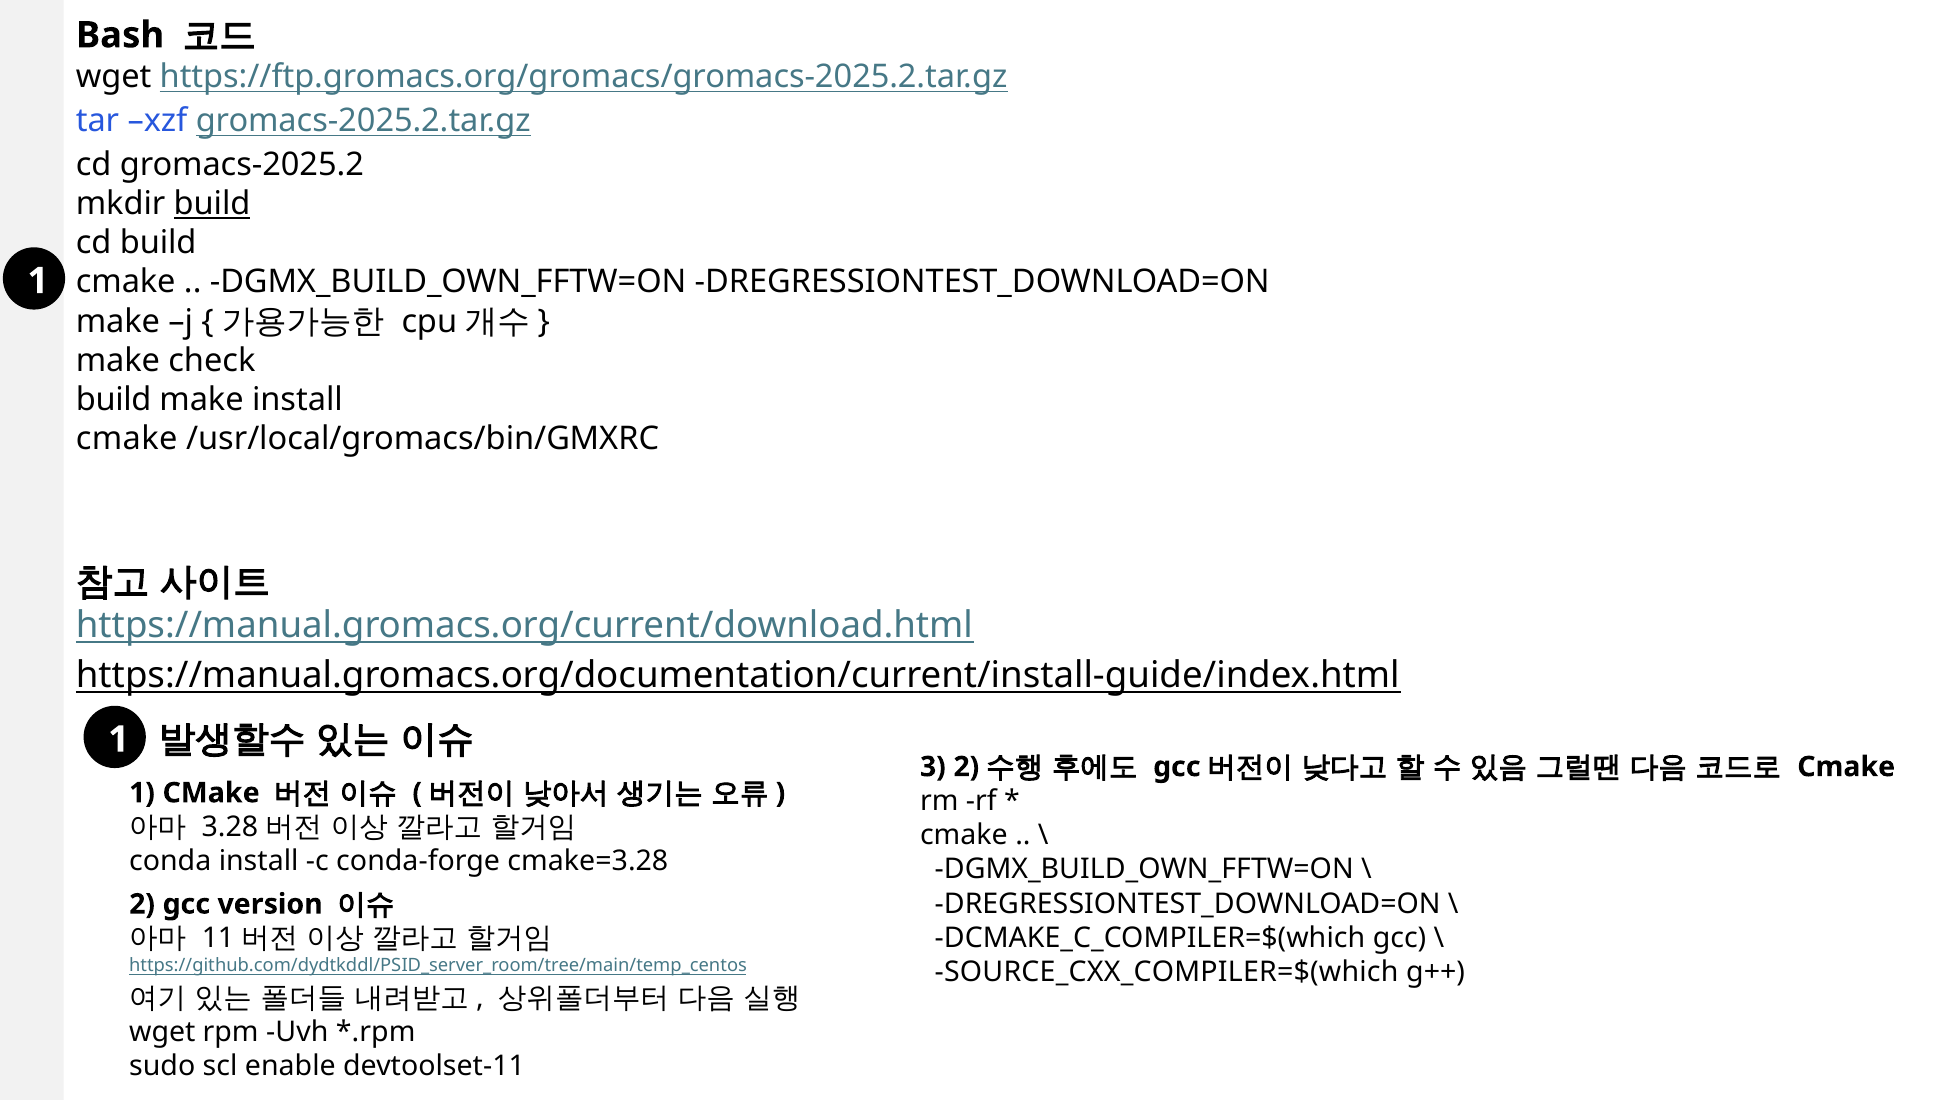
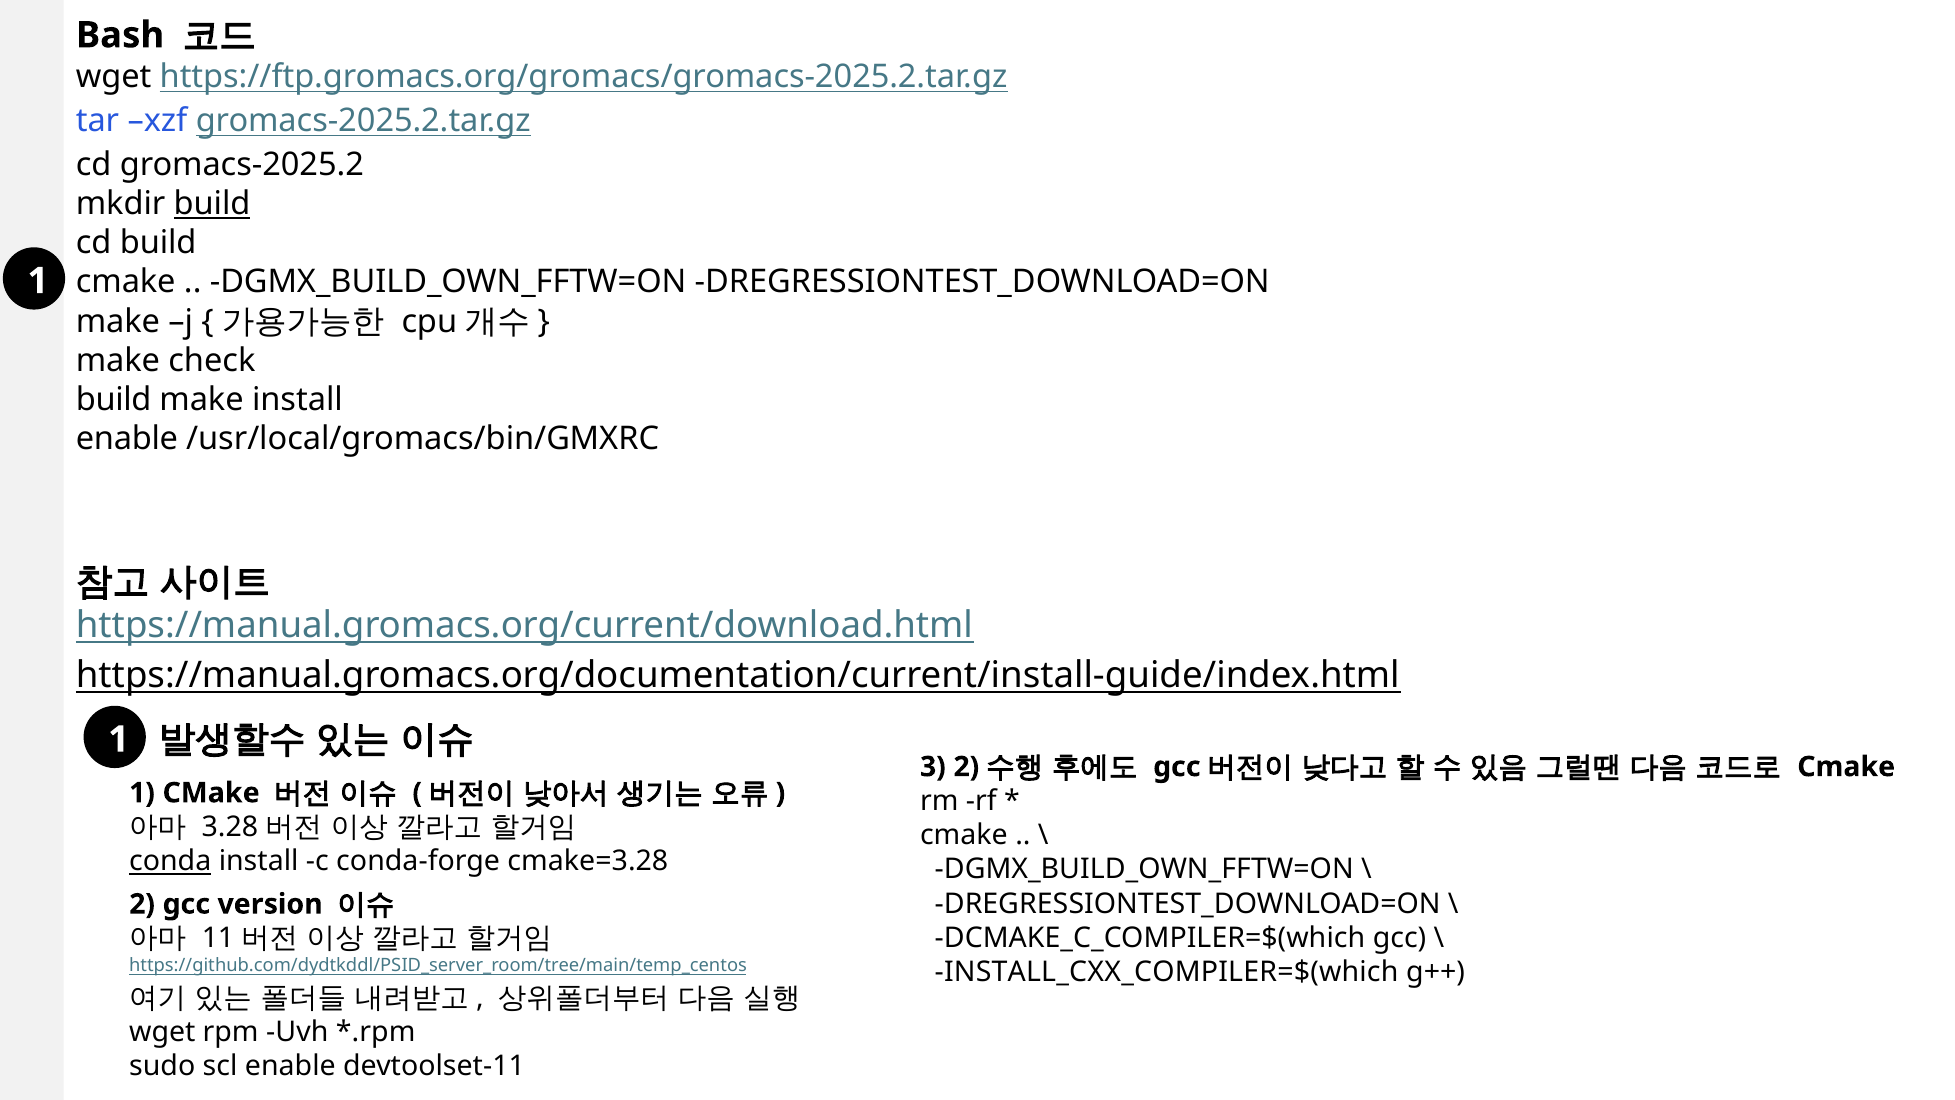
cmake: cmake -> enable (127, 438)
conda underline: none -> present (170, 861)
SOURCE_CXX_COMPILER=$(which: SOURCE_CXX_COMPILER=$(which -> INSTALL_CXX_COMPILER=$(which (1167, 972)
